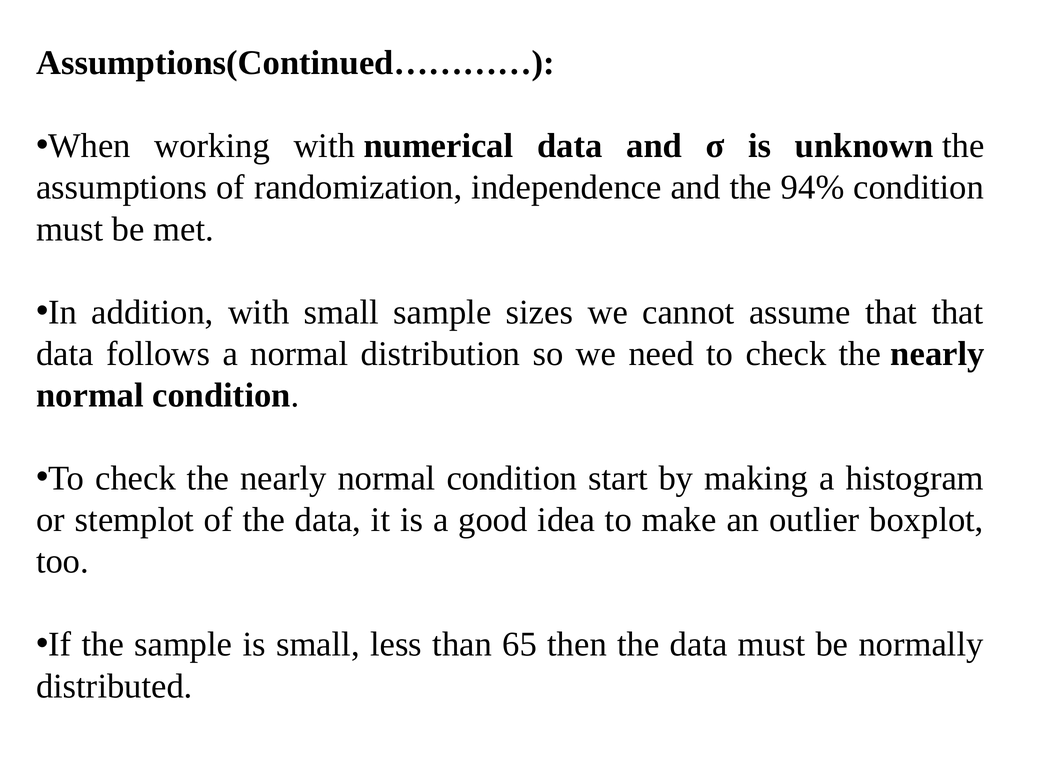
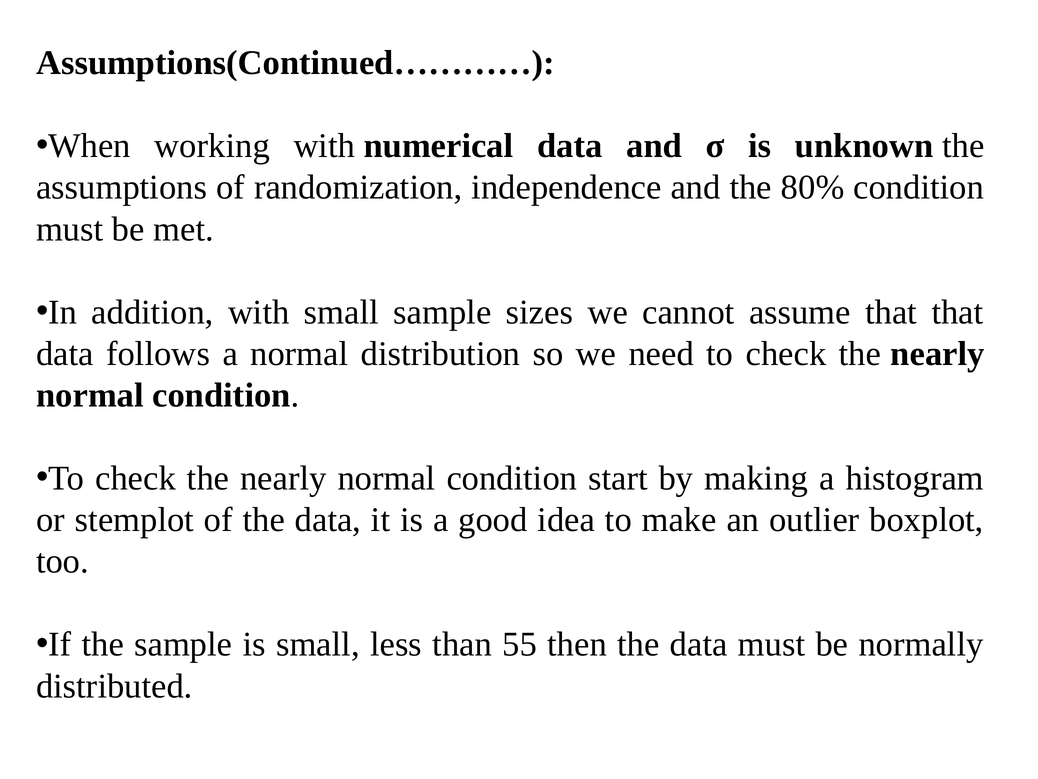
94%: 94% -> 80% (813, 187)
65: 65 -> 55 (520, 644)
